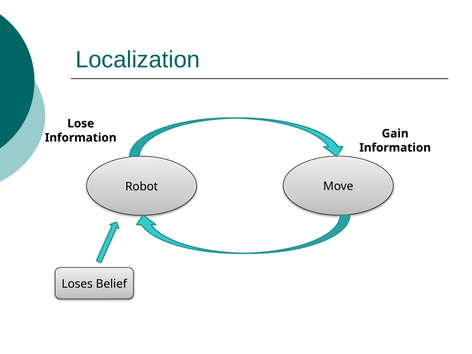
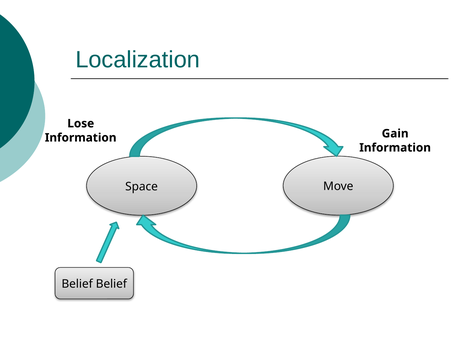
Robot: Robot -> Space (142, 187)
Loses: Loses -> Belief (77, 284)
